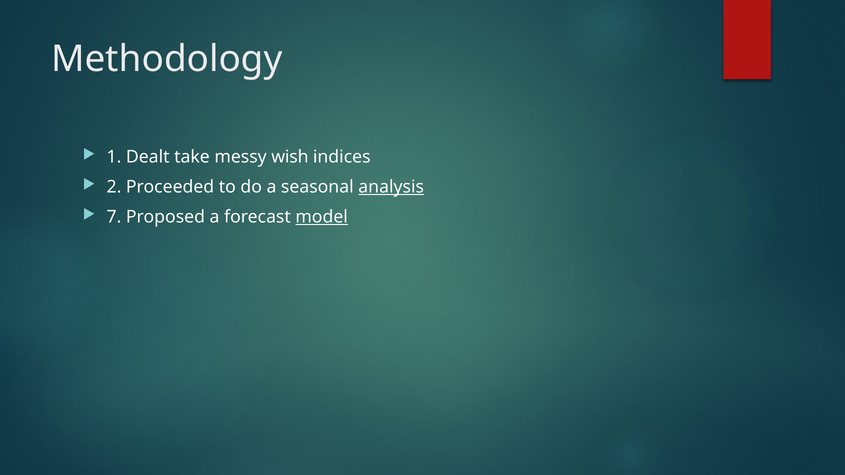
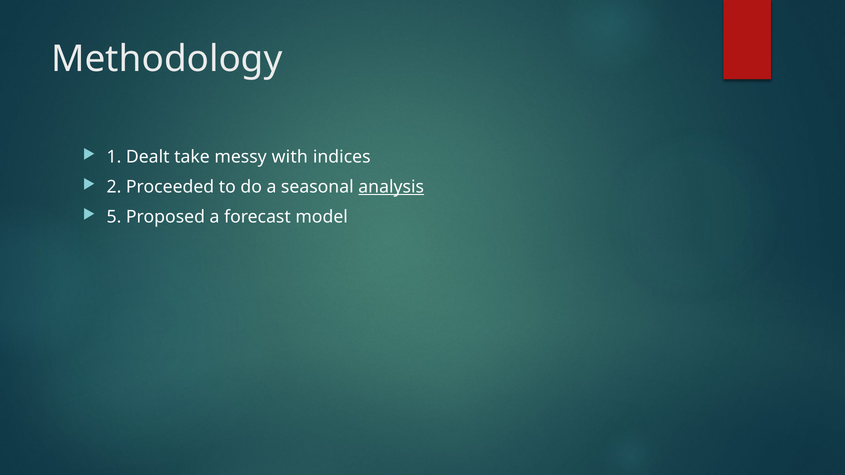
wish: wish -> with (290, 157)
7: 7 -> 5 (114, 217)
model underline: present -> none (322, 217)
